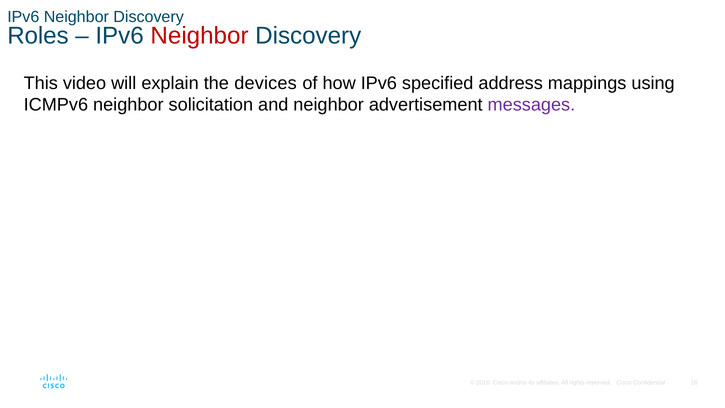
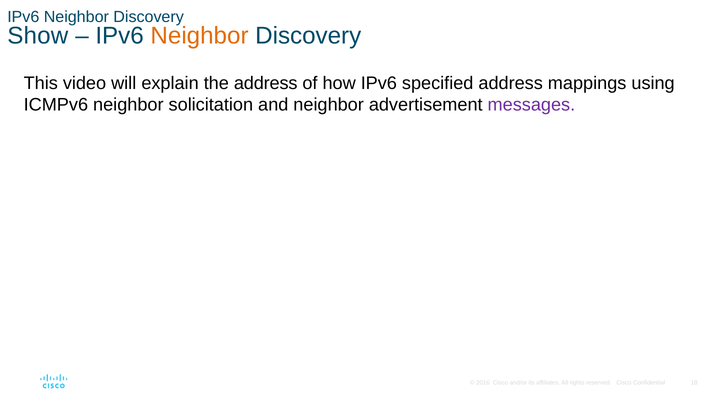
Roles: Roles -> Show (38, 36)
Neighbor colour: red -> orange (200, 36)
the devices: devices -> address (266, 83)
